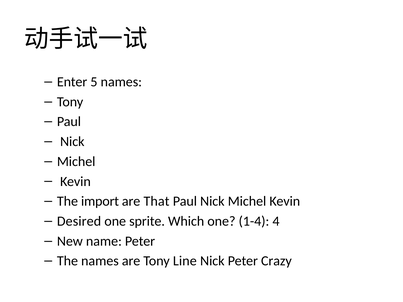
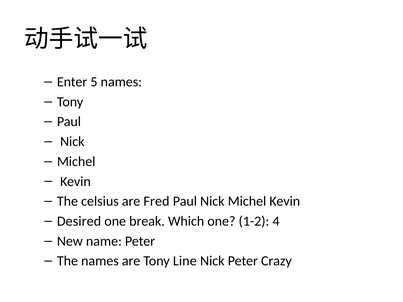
import: import -> celsius (100, 201)
That: That -> Fred (156, 201)
sprite: sprite -> break (147, 221)
1-4: 1-4 -> 1-2 (254, 221)
